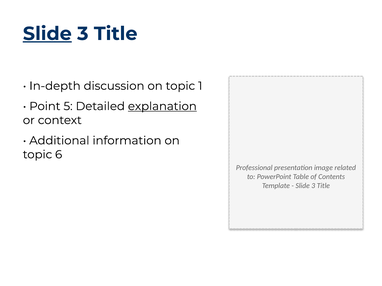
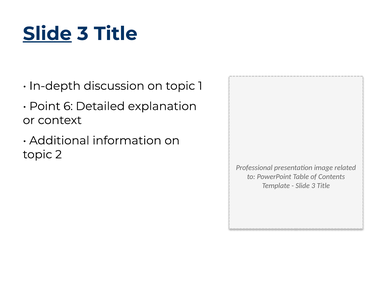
5: 5 -> 6 (68, 106)
explanation underline: present -> none (162, 106)
6: 6 -> 2 (59, 155)
